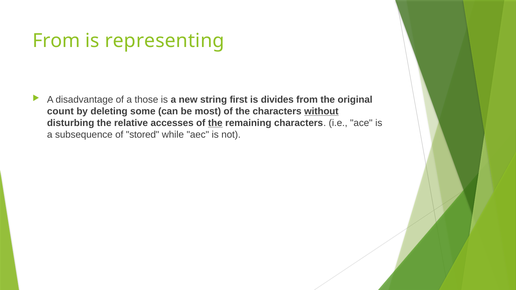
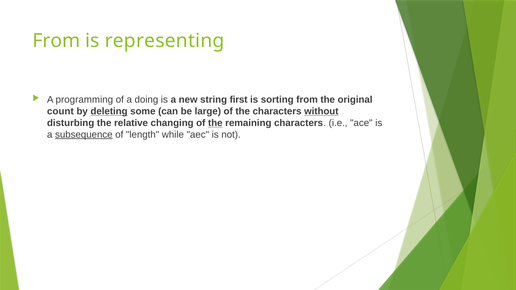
disadvantage: disadvantage -> programming (84, 100)
those: those -> doing (146, 100)
divides: divides -> sorting (277, 100)
deleting underline: none -> present (109, 111)
most: most -> large (208, 111)
accesses: accesses -> changing (172, 123)
subsequence underline: none -> present (84, 135)
stored: stored -> length (143, 135)
